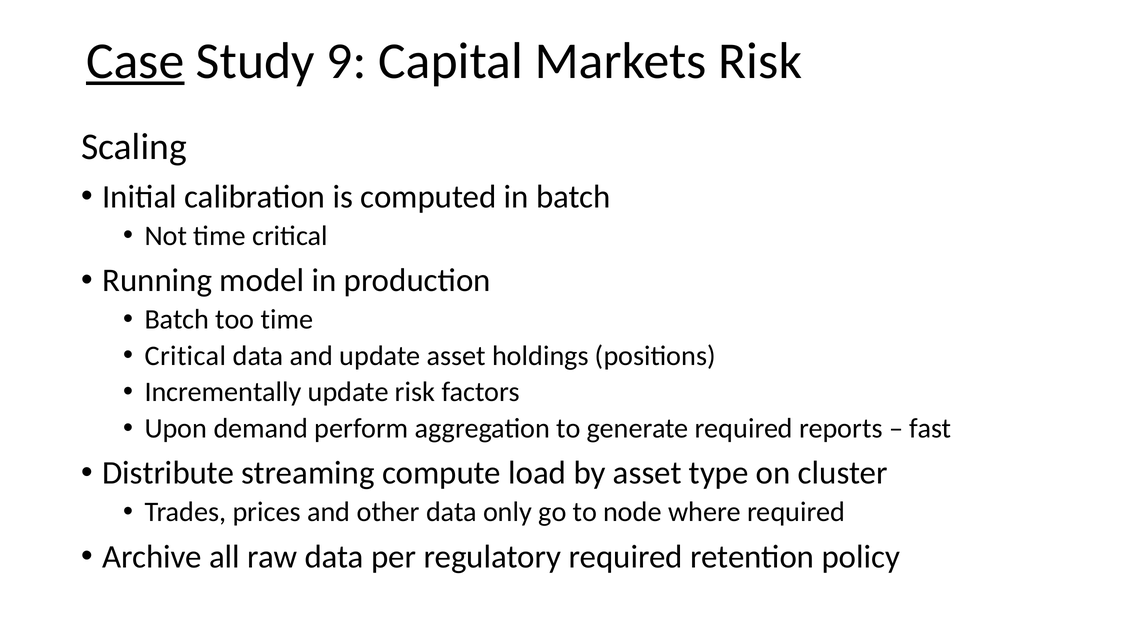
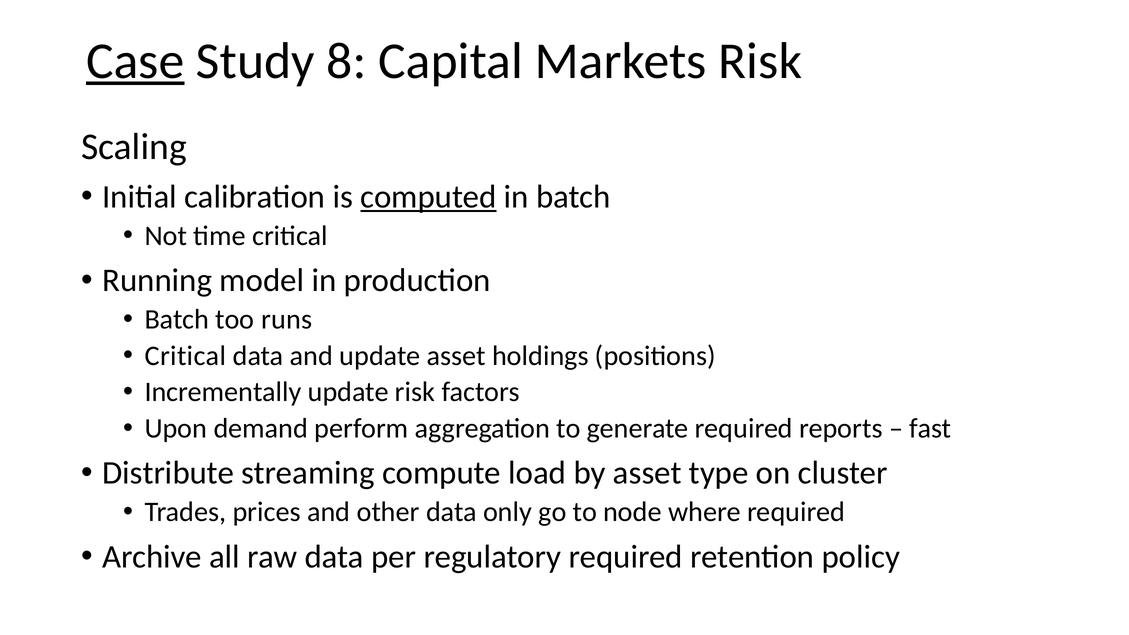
9: 9 -> 8 (346, 61)
computed underline: none -> present (428, 197)
too time: time -> runs (287, 319)
